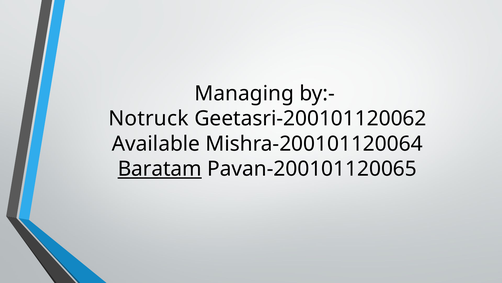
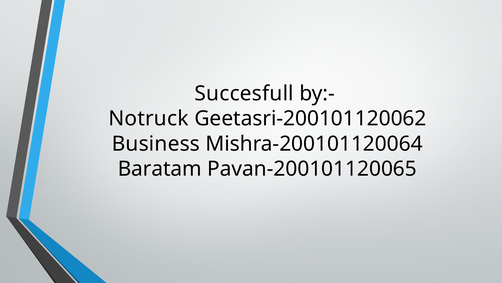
Managing: Managing -> Succesfull (244, 93)
Available: Available -> Business (156, 143)
Baratam underline: present -> none (160, 169)
